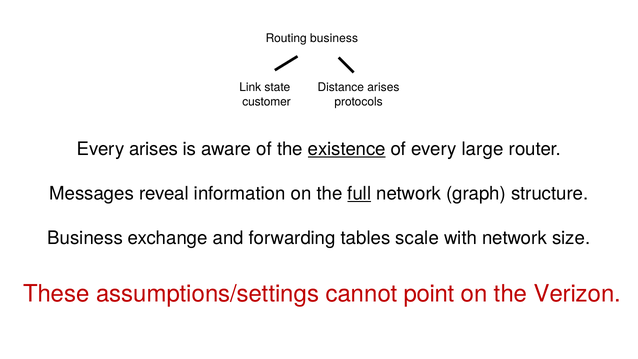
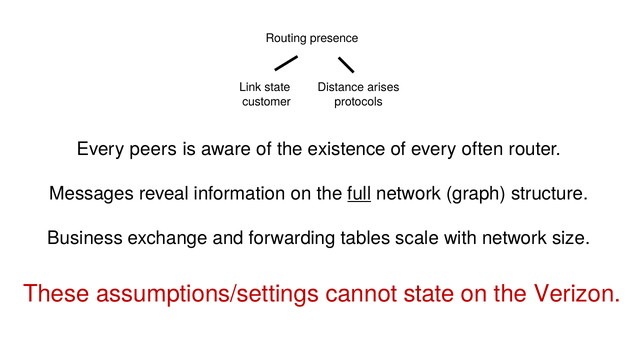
Routing business: business -> presence (334, 38)
Every arises: arises -> peers (153, 149)
existence underline: present -> none (347, 149)
large: large -> often (483, 149)
cannot point: point -> state (429, 294)
